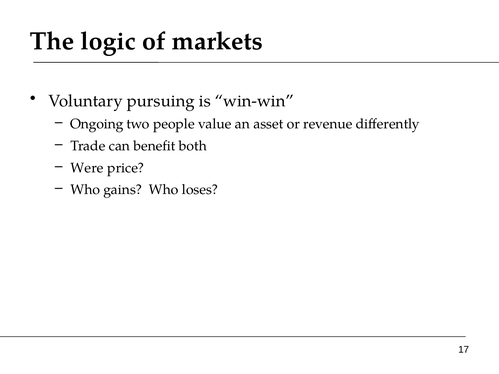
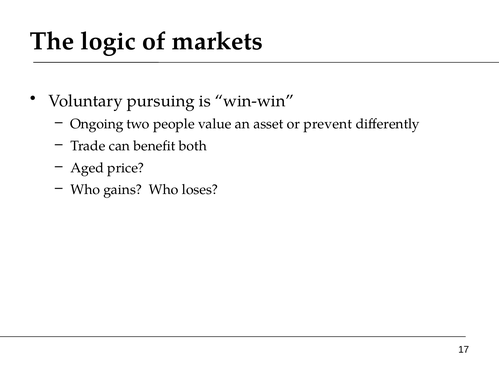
revenue: revenue -> prevent (328, 124)
Were: Were -> Aged (87, 168)
